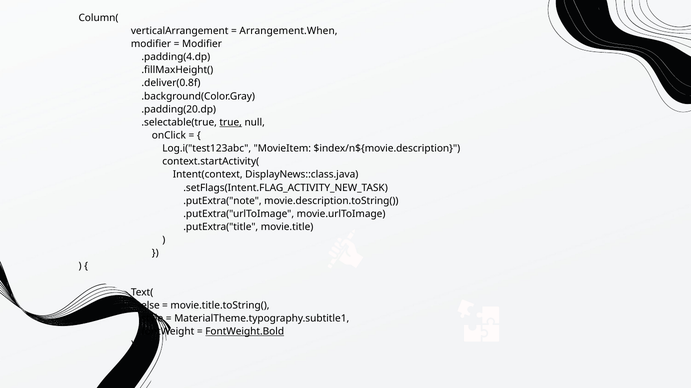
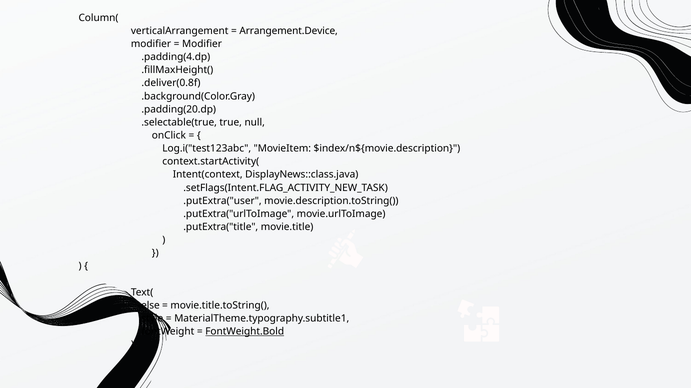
Arrangement.When: Arrangement.When -> Arrangement.Device (289, 31)
true underline: present -> none (231, 123)
.putExtra("note: .putExtra("note -> .putExtra("user (222, 201)
